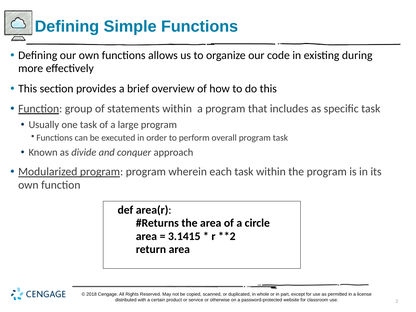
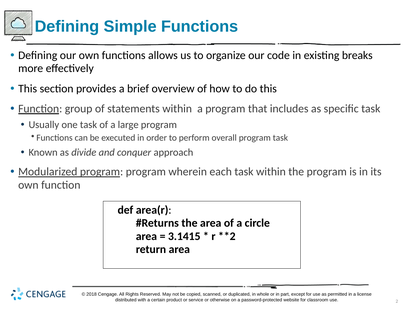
during: during -> breaks (357, 55)
